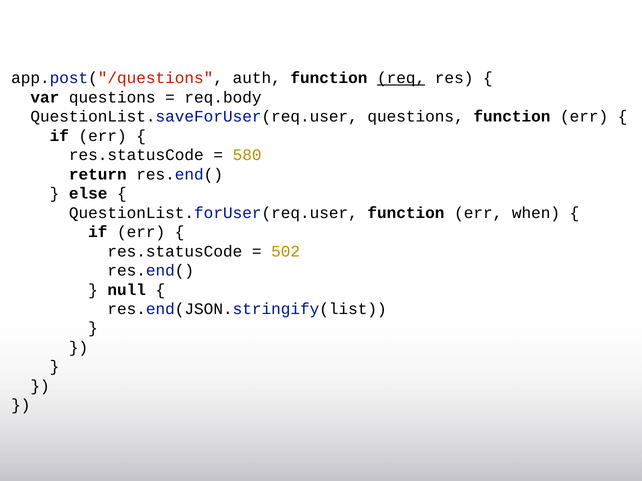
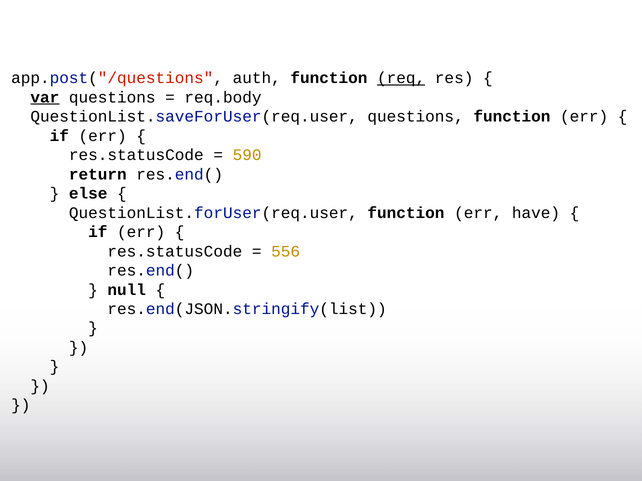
var underline: none -> present (45, 97)
580: 580 -> 590 (247, 155)
when: when -> have (536, 213)
502: 502 -> 556 (286, 252)
